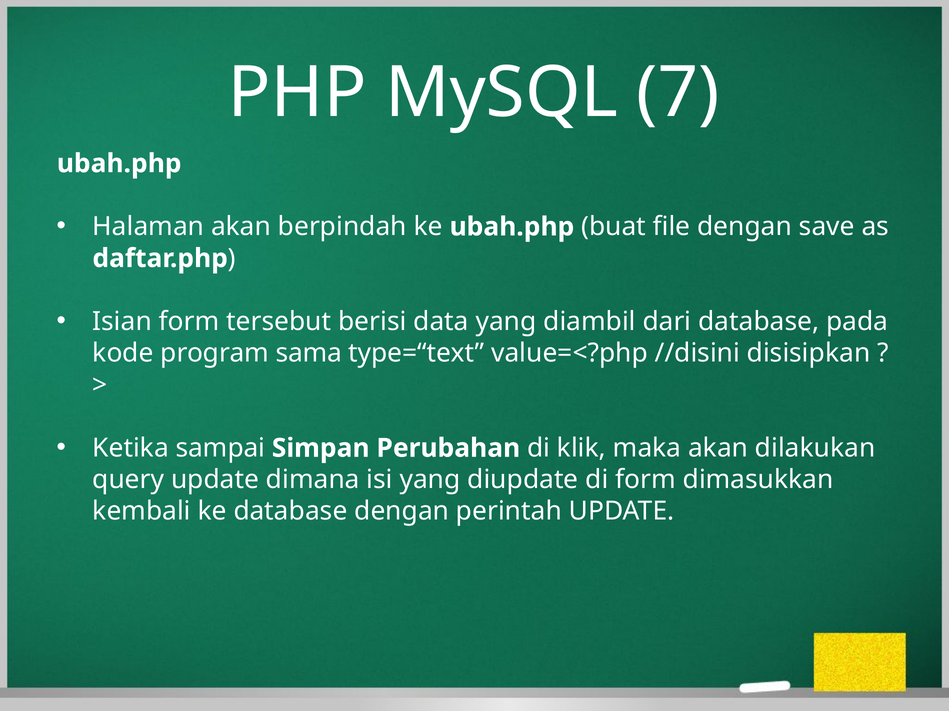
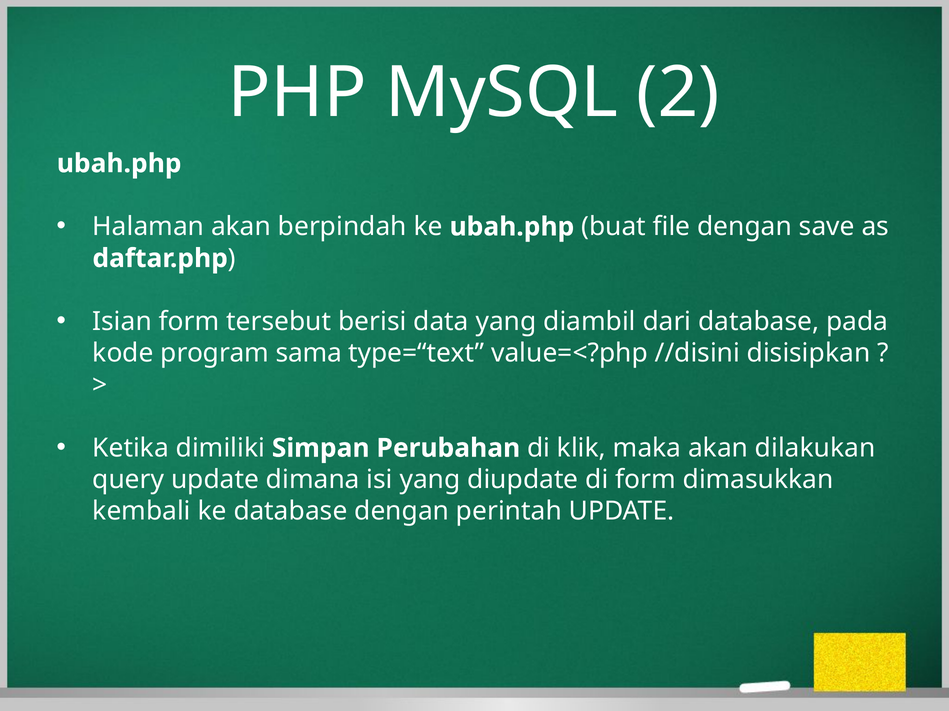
7: 7 -> 2 (678, 93)
sampai: sampai -> dimiliki (220, 449)
